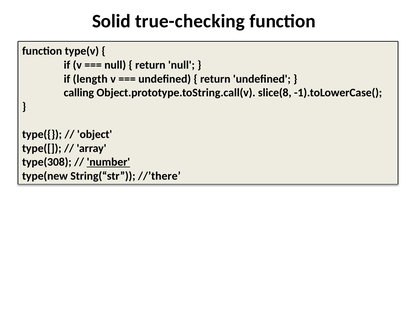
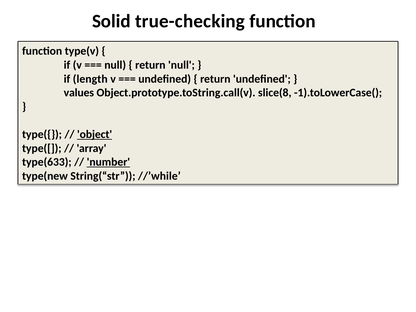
calling: calling -> values (79, 93)
object underline: none -> present (95, 134)
type(308: type(308 -> type(633 (47, 162)
//’there: //’there -> //’while (159, 176)
